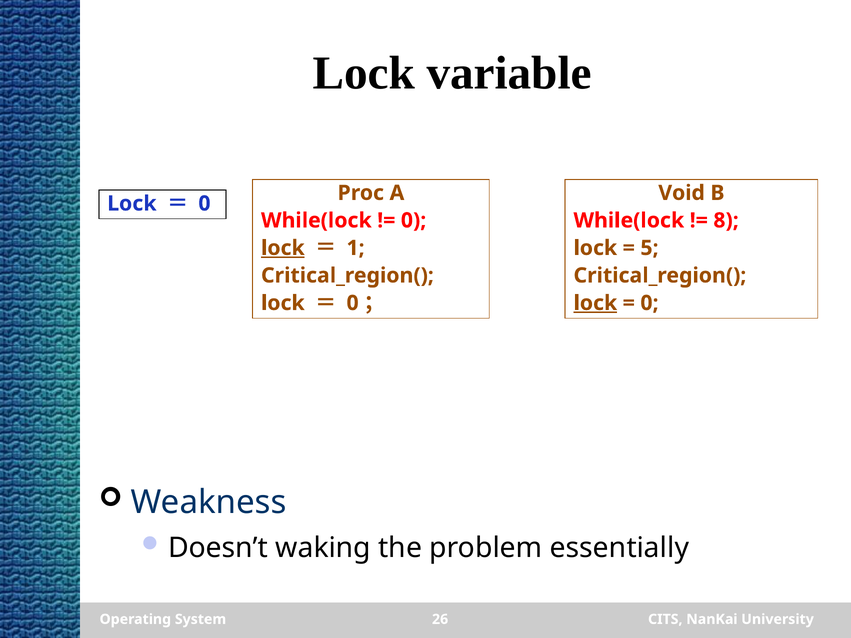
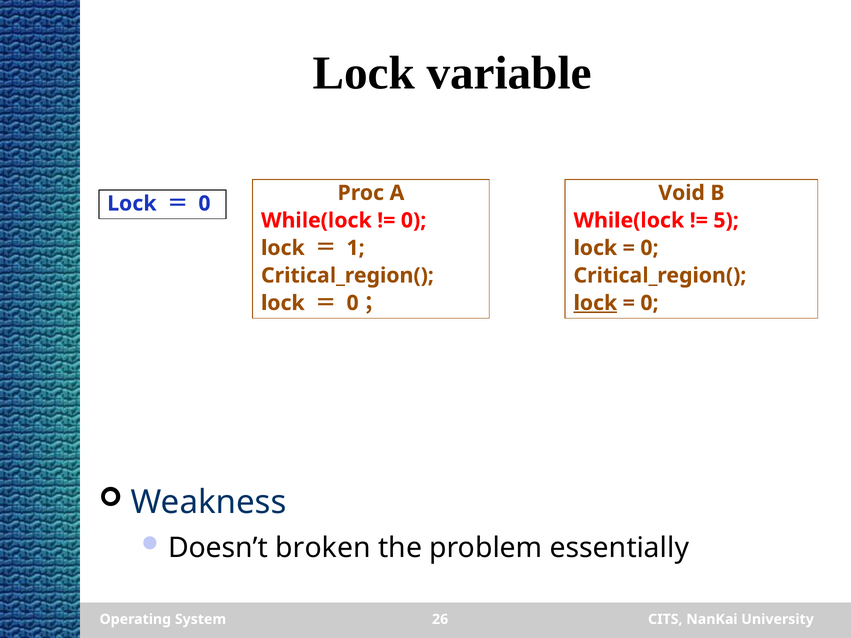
8: 8 -> 5 (726, 221)
lock underline: present -> none (283, 248)
5: 5 -> 0 (649, 248)
waking: waking -> broken (323, 548)
